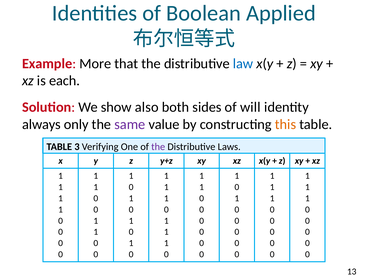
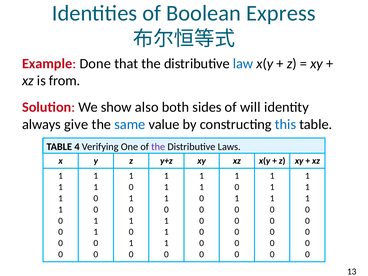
Applied: Applied -> Express (281, 13)
More: More -> Done (95, 64)
each: each -> from (65, 81)
only: only -> give (76, 124)
same colour: purple -> blue (130, 124)
this colour: orange -> blue (286, 124)
3: 3 -> 4 (77, 147)
